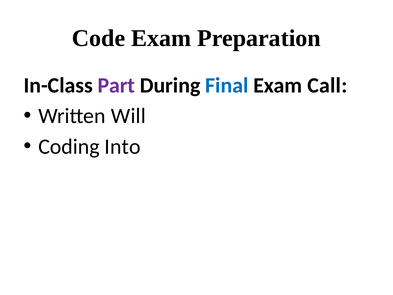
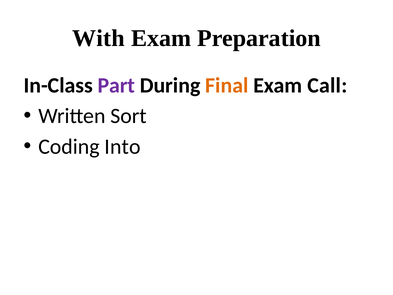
Code: Code -> With (98, 38)
Final colour: blue -> orange (227, 85)
Will: Will -> Sort (129, 116)
